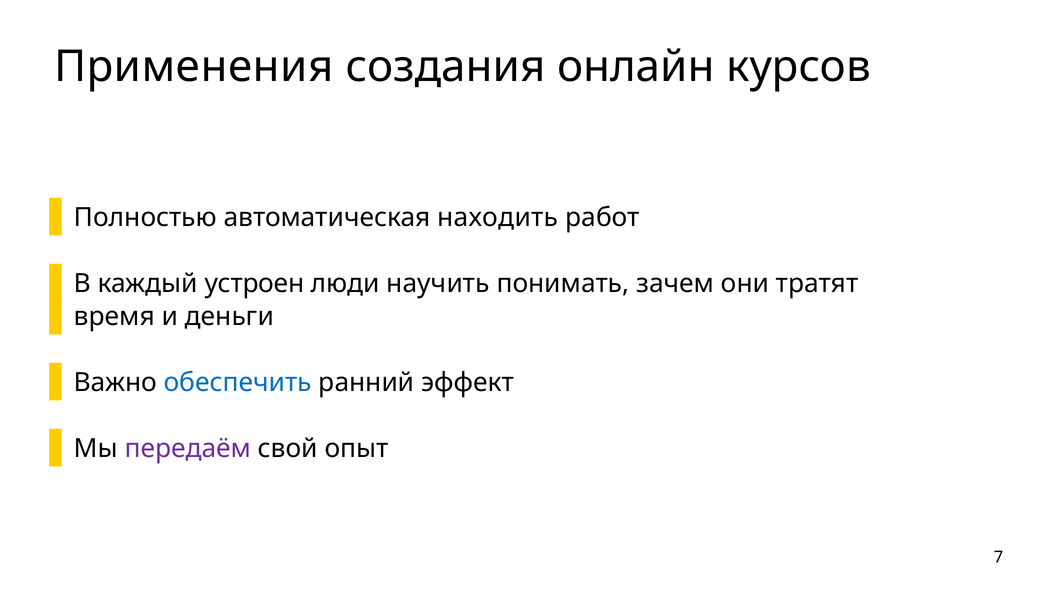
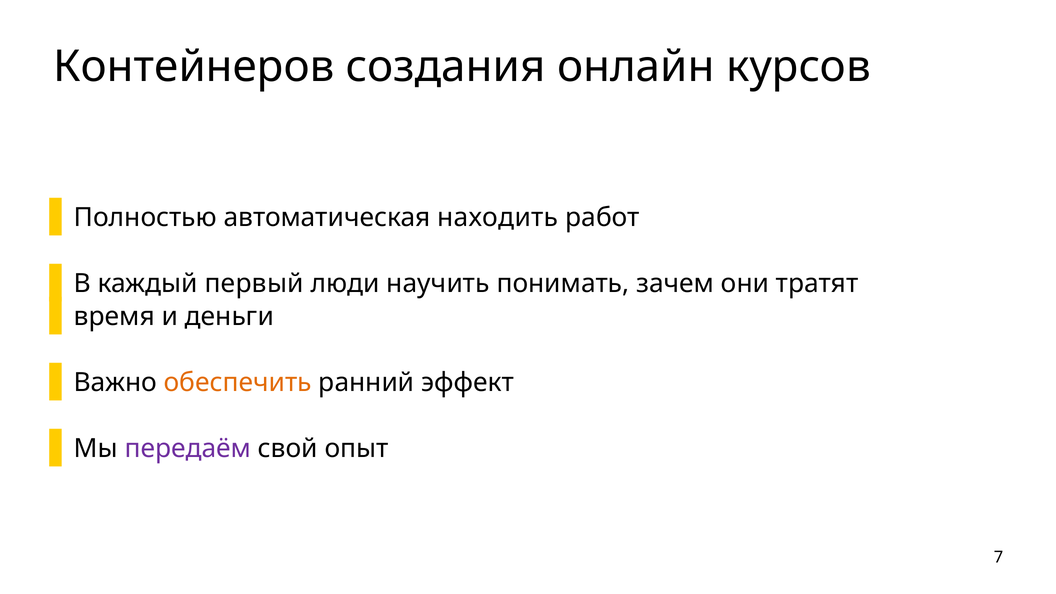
Применения: Применения -> Контейнеров (194, 67)
устроен: устроен -> первый (254, 283)
обеспечить colour: blue -> orange (238, 382)
